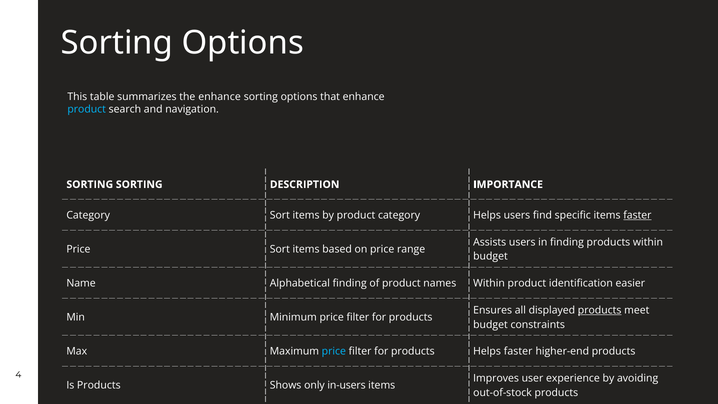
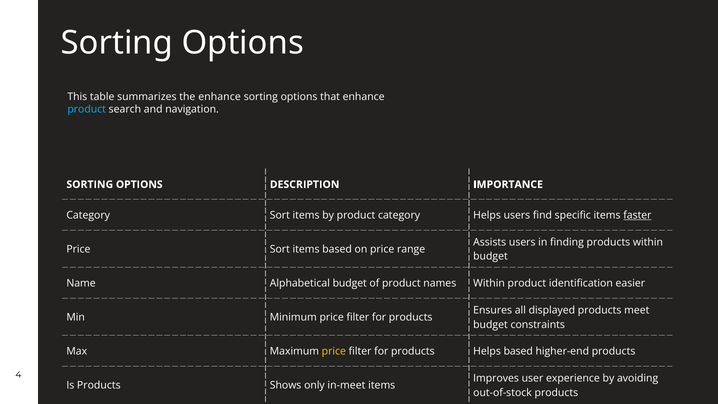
SORTING: SORTING -> OPTIONS (139, 184)
Alphabetical finding: finding -> budget (350, 283)
products underline: present -> none (600, 310)
price colour: light blue -> yellow (334, 351)
Helps faster: faster -> based (518, 351)
in-users: in-users -> in-meet (346, 385)
